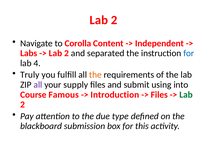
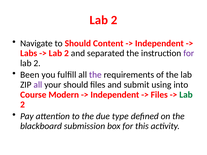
to Corolla: Corolla -> Should (78, 43)
for colour: blue -> purple (189, 53)
4: 4 -> 2 (37, 63)
Truly: Truly -> Been (30, 75)
the colour: orange -> purple (95, 75)
your supply: supply -> should (76, 85)
Famous: Famous -> Modern (64, 95)
Introduction: Introduction -> Independent (115, 95)
